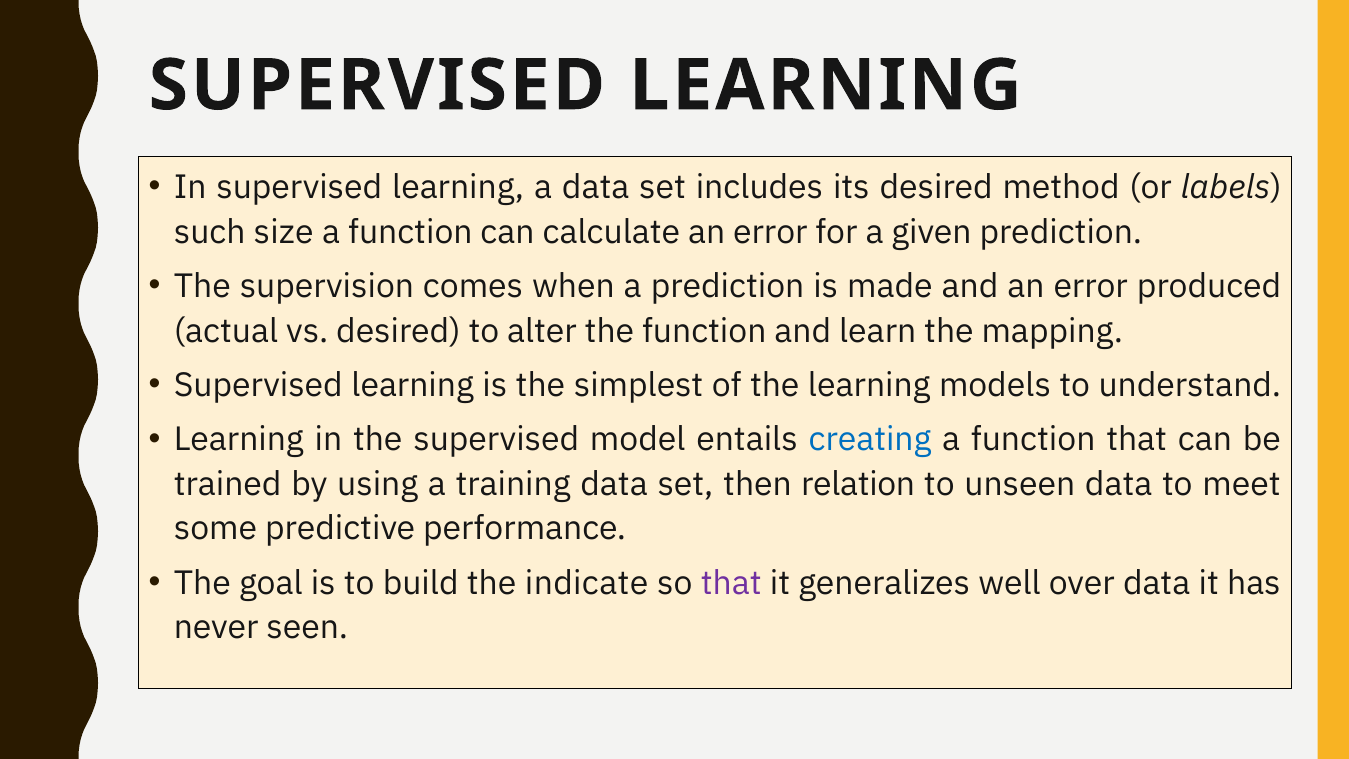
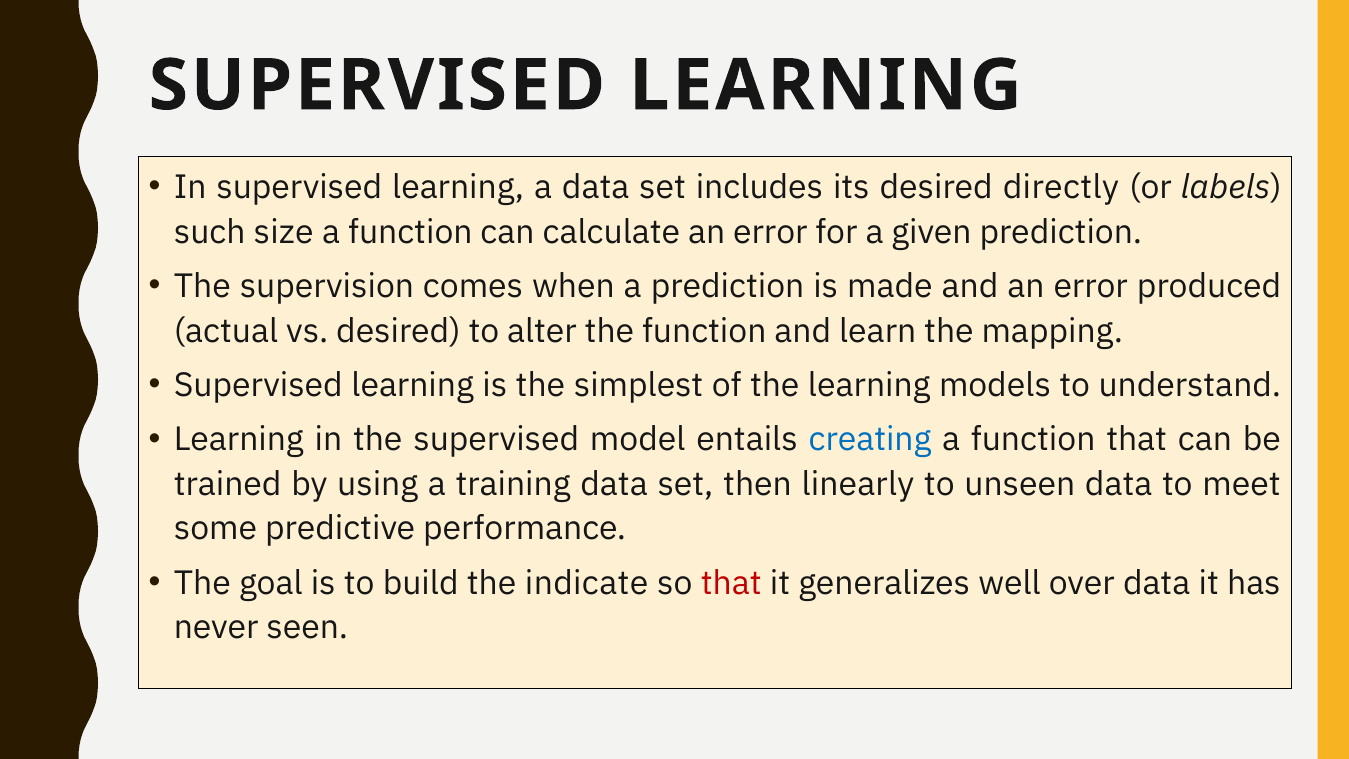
method: method -> directly (1061, 188)
relation: relation -> linearly (858, 484)
that colour: purple -> red (731, 583)
